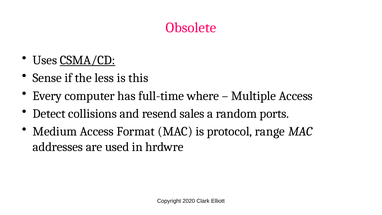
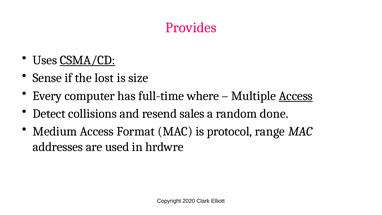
Obsolete: Obsolete -> Provides (191, 28)
less: less -> lost (104, 78)
this: this -> size (138, 78)
Access underline: none -> present (296, 96)
ports: ports -> done (274, 114)
